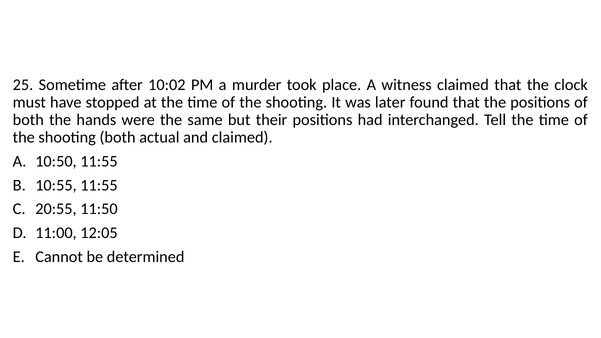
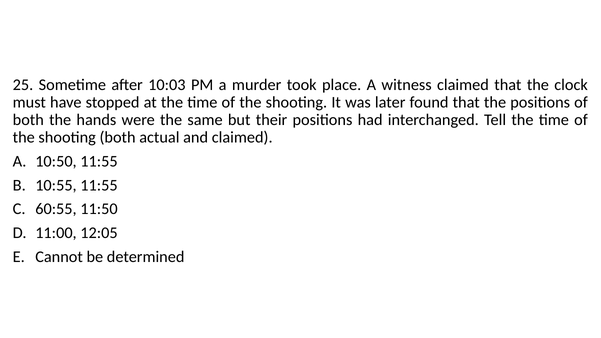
10:02: 10:02 -> 10:03 (167, 85)
20:55: 20:55 -> 60:55 (56, 209)
